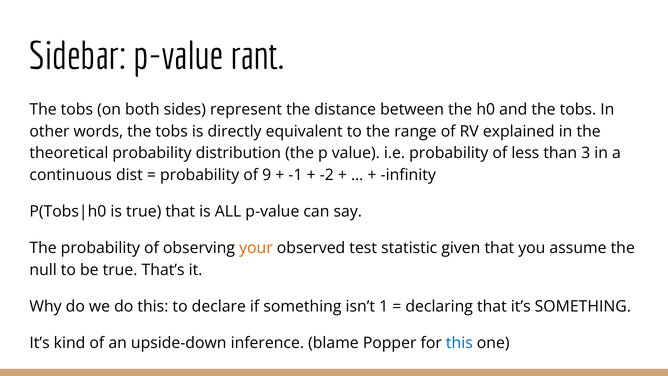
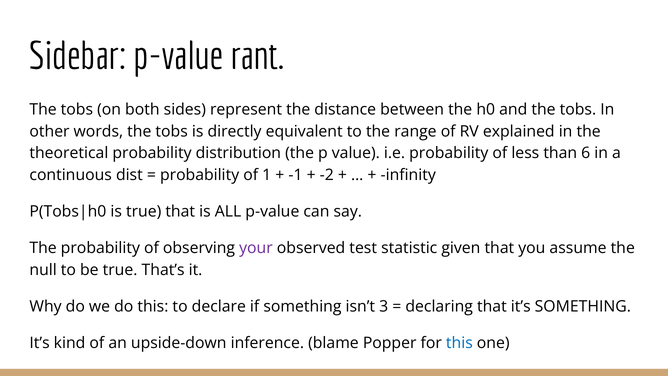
3: 3 -> 6 (586, 153)
9: 9 -> 1 (267, 175)
your colour: orange -> purple (256, 248)
1: 1 -> 3 (384, 306)
